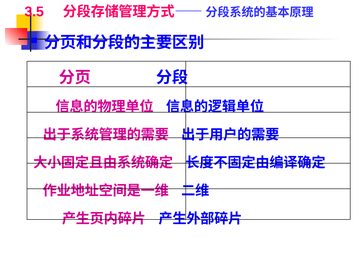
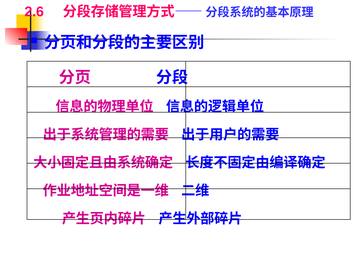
3.5: 3.5 -> 2.6 (34, 12)
